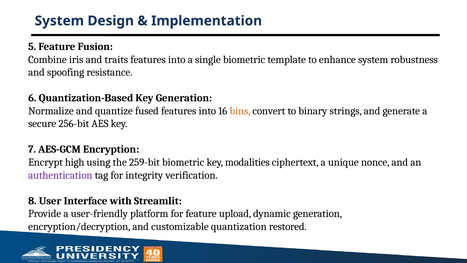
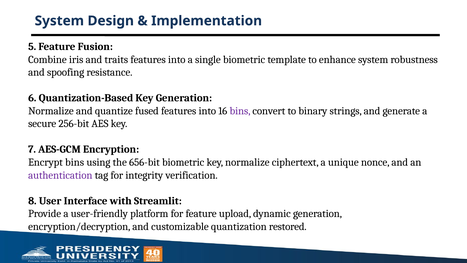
bins colour: orange -> purple (240, 111)
Encrypt high: high -> bins (75, 162)
259-bit: 259-bit -> 656-bit (144, 162)
key modalities: modalities -> normalize (247, 162)
